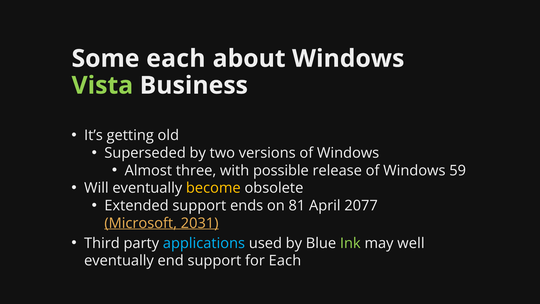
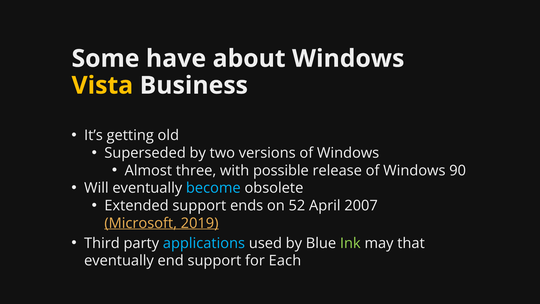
Some each: each -> have (176, 59)
Vista colour: light green -> yellow (102, 85)
59: 59 -> 90 (458, 170)
become colour: yellow -> light blue (213, 188)
81: 81 -> 52 (297, 206)
2077: 2077 -> 2007 (361, 206)
2031: 2031 -> 2019 (200, 223)
well: well -> that (411, 243)
